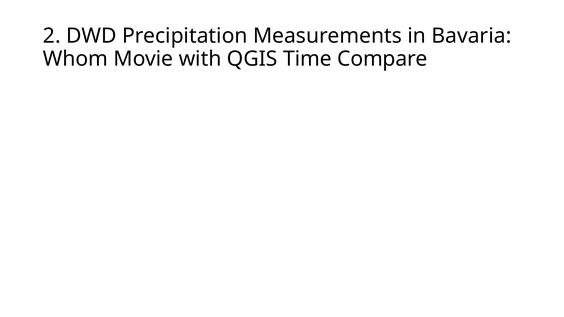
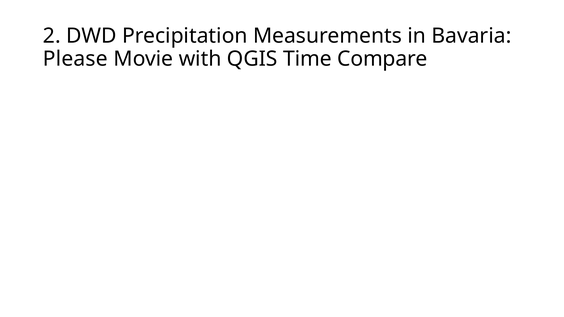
Whom: Whom -> Please (75, 59)
